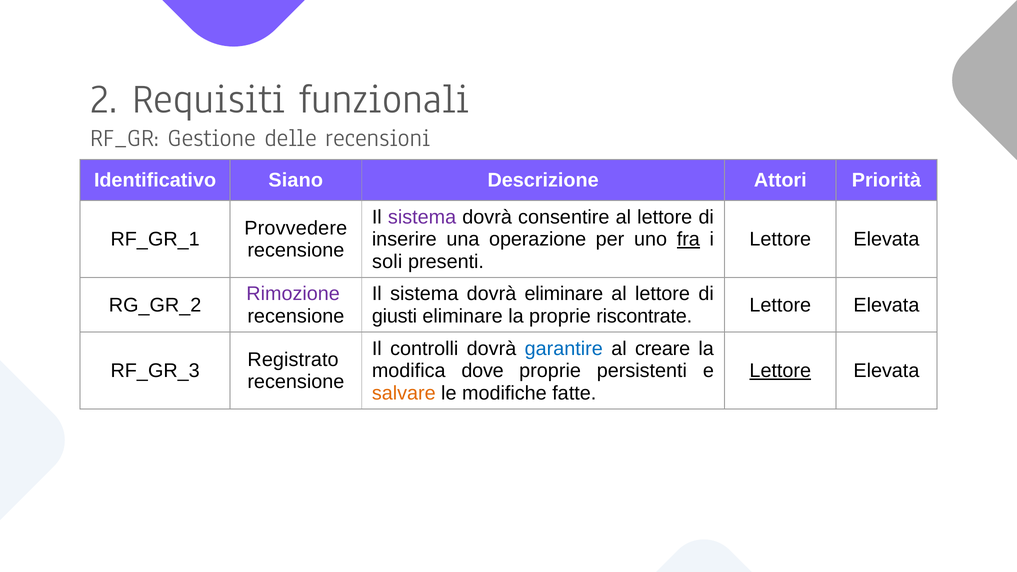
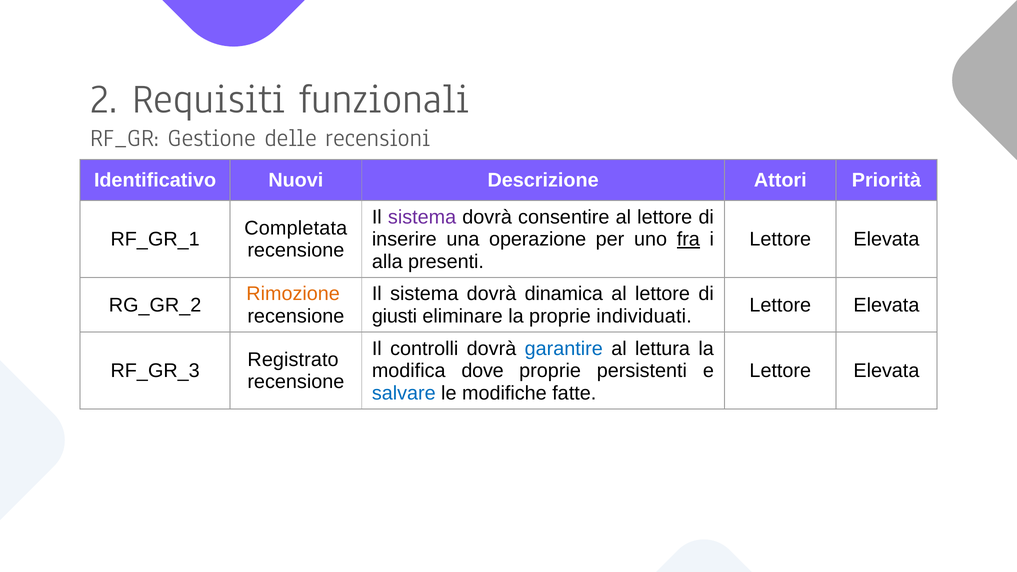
Siano: Siano -> Nuovi (296, 180)
Provvedere: Provvedere -> Completata (296, 228)
soli: soli -> alla (387, 262)
Rimozione colour: purple -> orange (293, 294)
dovrà eliminare: eliminare -> dinamica (564, 294)
riscontrate: riscontrate -> individuati (644, 316)
creare: creare -> lettura (662, 349)
Lettore underline: present -> none (780, 371)
salvare colour: orange -> blue (404, 393)
